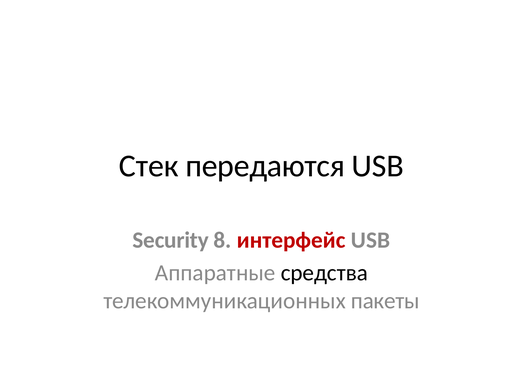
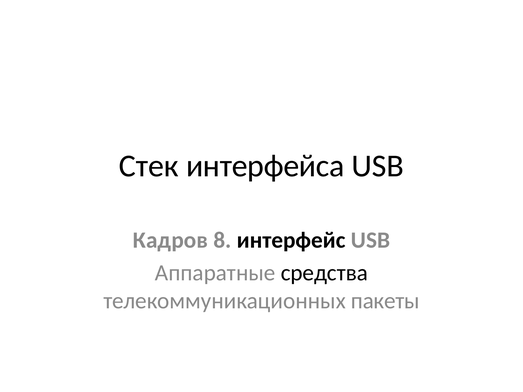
передаются: передаются -> интерфейса (265, 166)
Security: Security -> Кадров (170, 240)
интерфейс colour: red -> black (291, 240)
